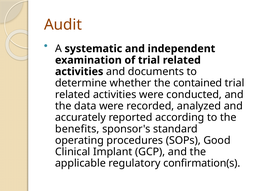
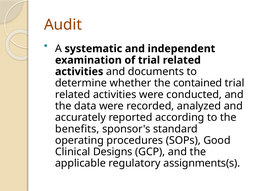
Implant: Implant -> Designs (113, 152)
confirmation(s: confirmation(s -> assignments(s (202, 163)
